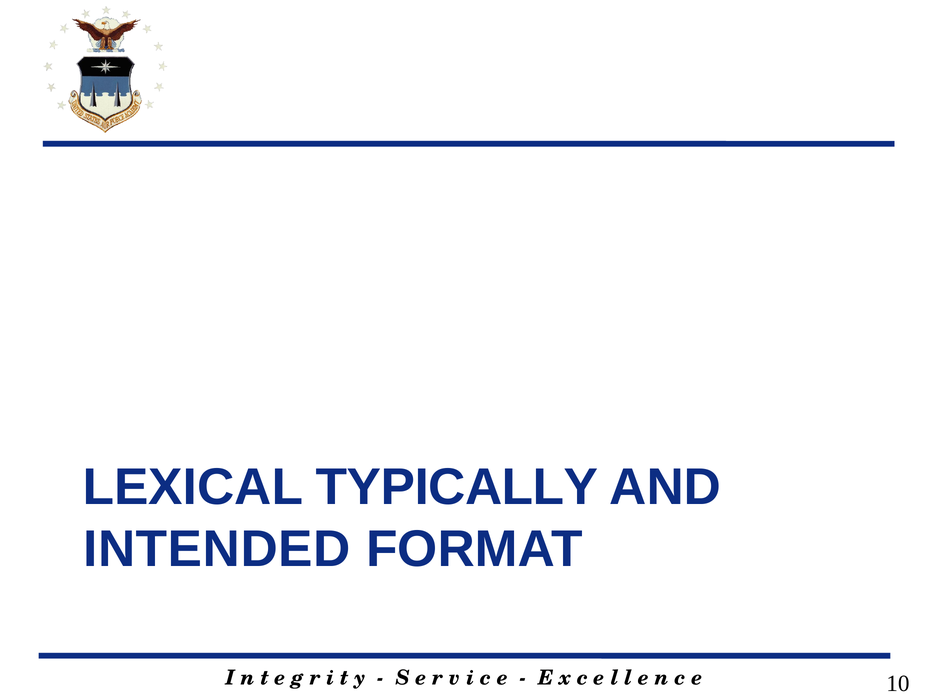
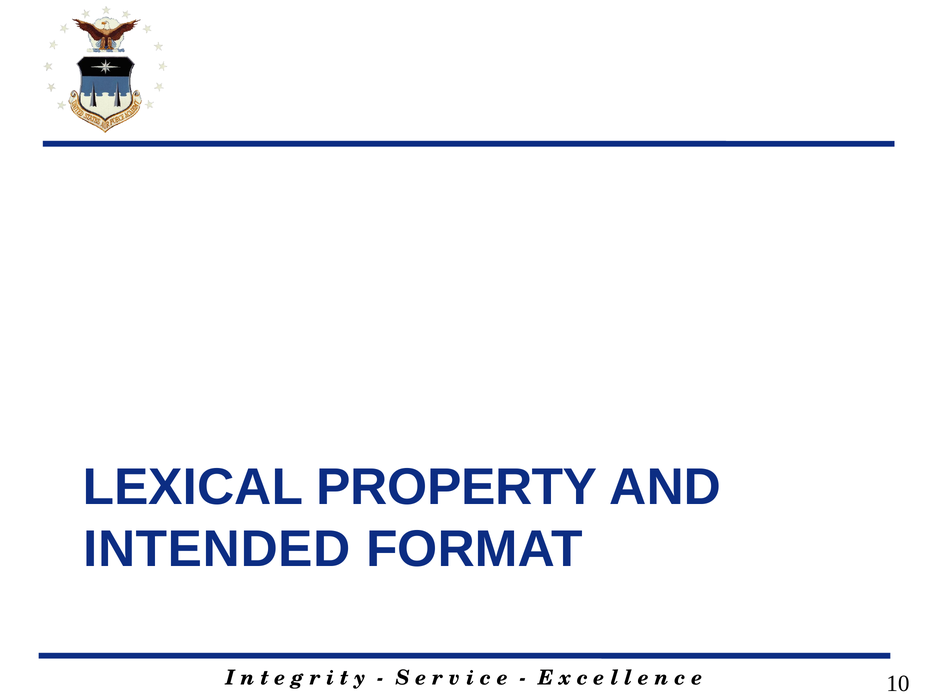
TYPICALLY: TYPICALLY -> PROPERTY (457, 487)
